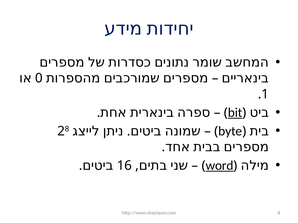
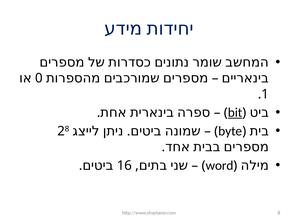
word underline: present -> none (220, 166)
